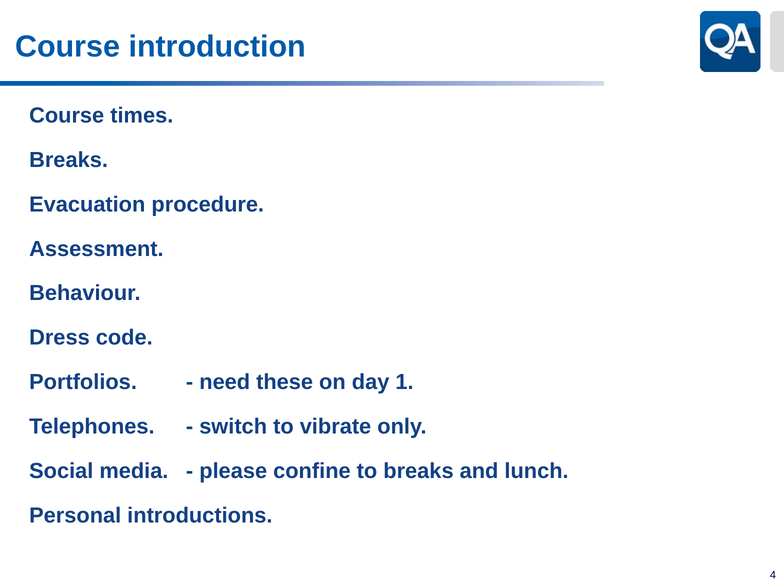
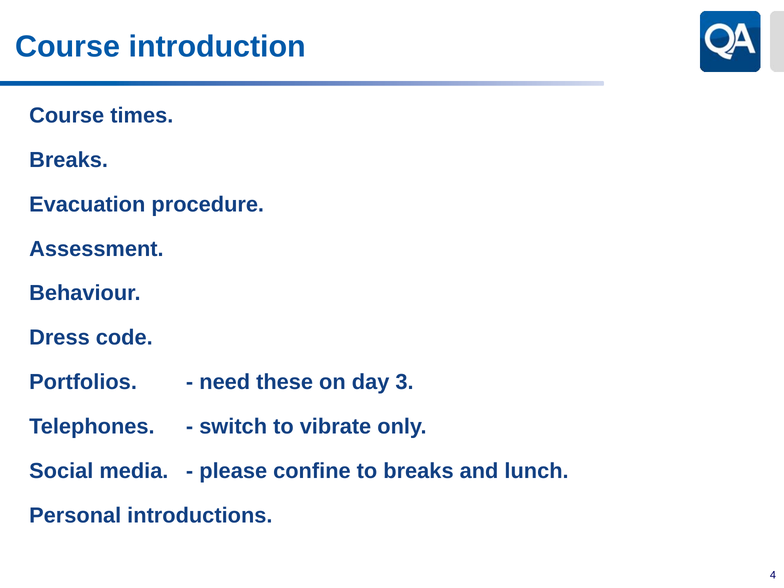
1: 1 -> 3 (405, 382)
